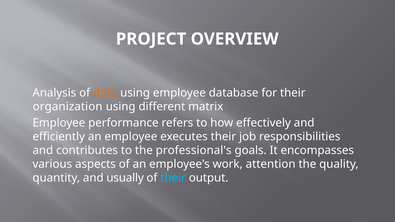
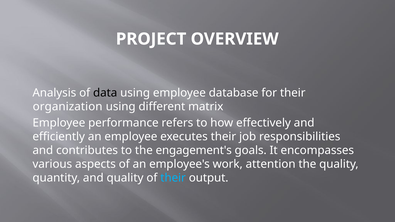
data colour: orange -> black (105, 93)
professional's: professional's -> engagement's (194, 150)
and usually: usually -> quality (125, 178)
